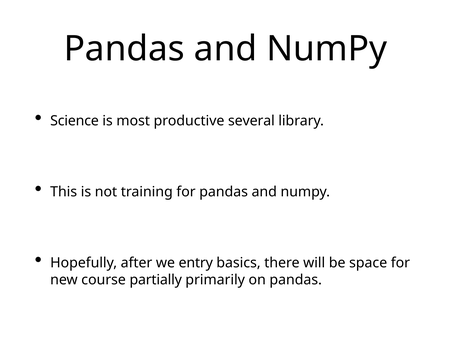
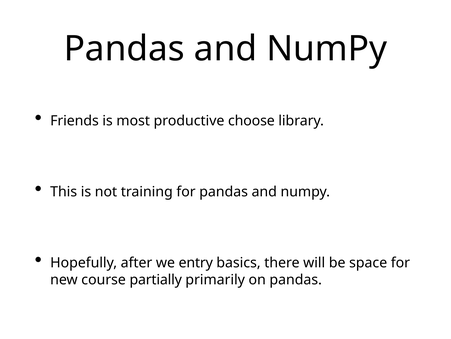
Science: Science -> Friends (74, 121)
several: several -> choose (251, 121)
